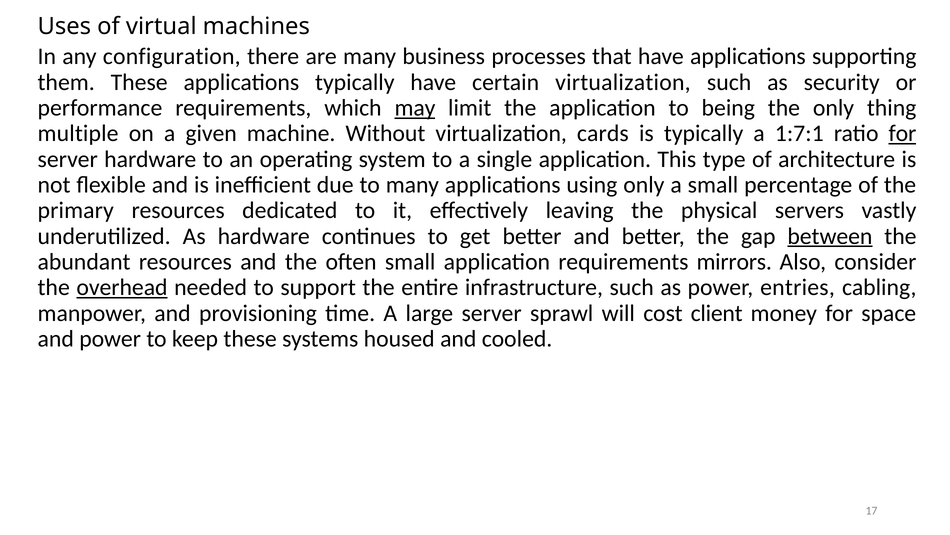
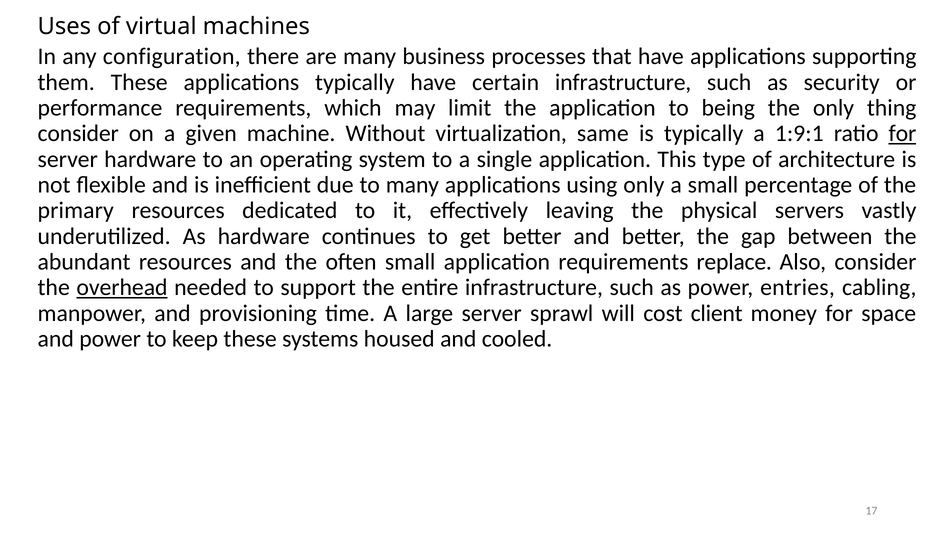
certain virtualization: virtualization -> infrastructure (623, 82)
may underline: present -> none (415, 108)
multiple: multiple -> consider (78, 133)
cards: cards -> same (603, 133)
1:7:1: 1:7:1 -> 1:9:1 (799, 133)
between underline: present -> none (830, 236)
mirrors: mirrors -> replace (734, 262)
